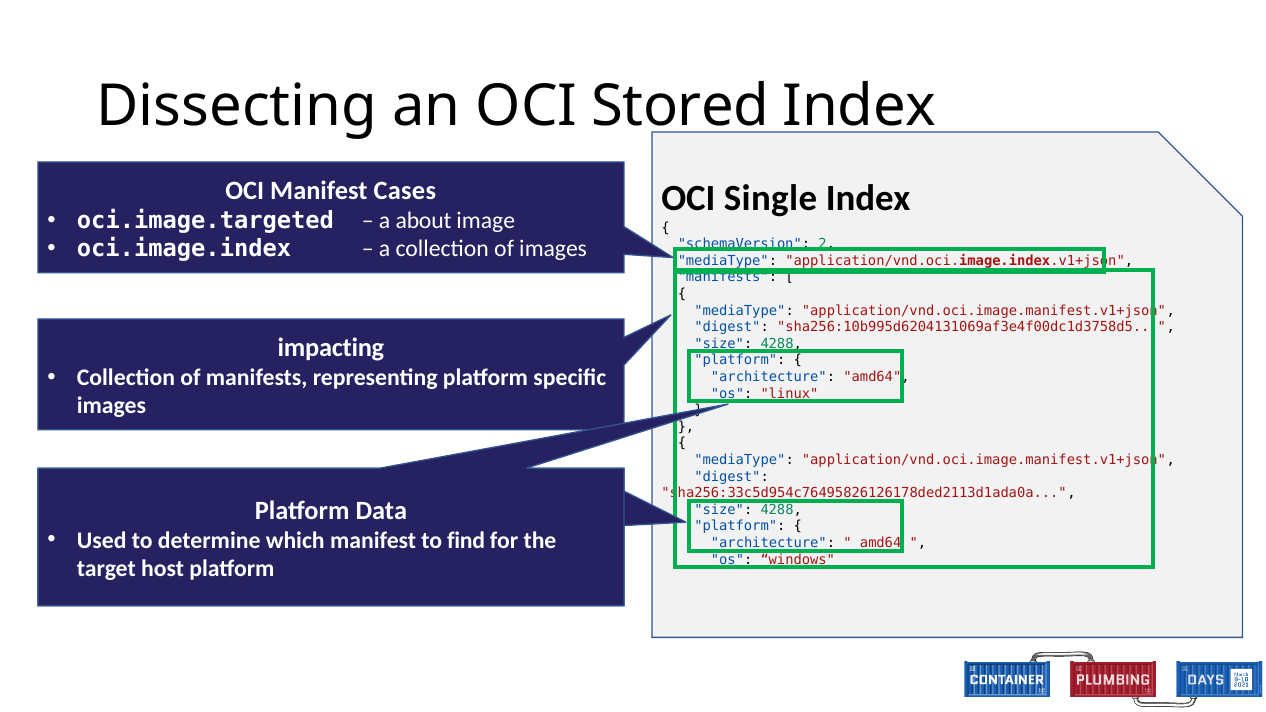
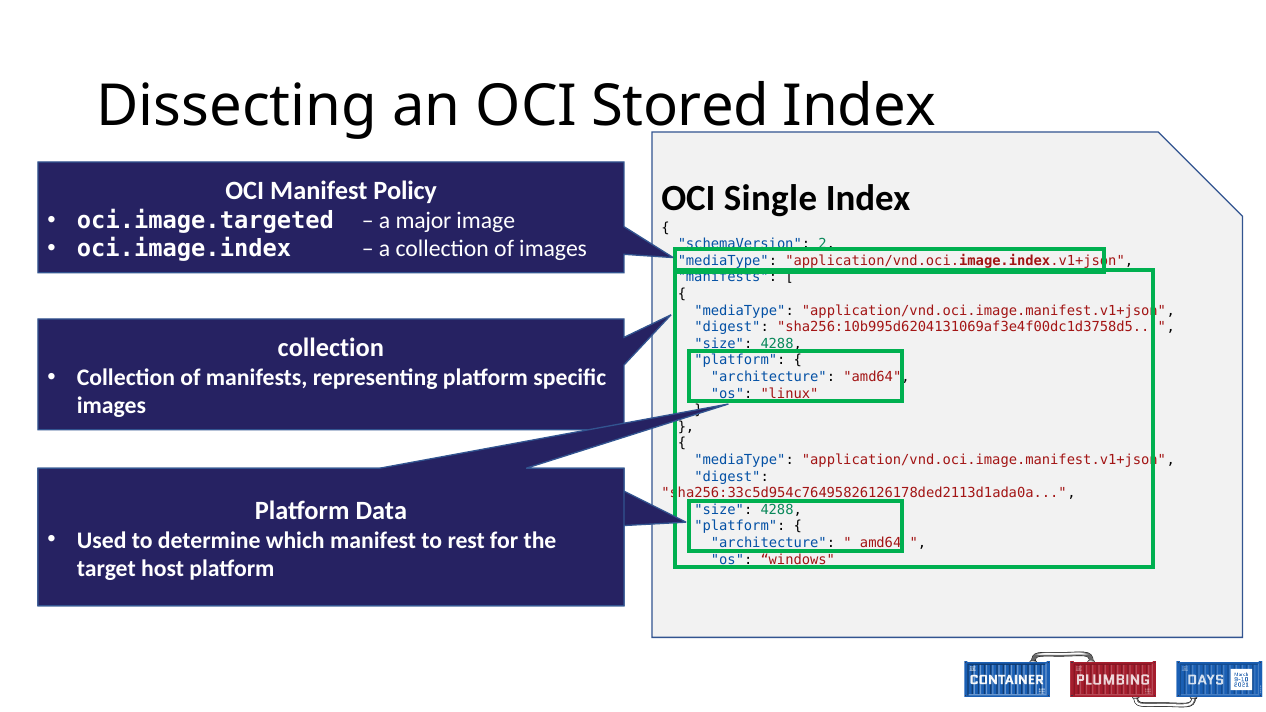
Cases: Cases -> Policy (405, 191)
about: about -> major (424, 221)
impacting: impacting -> collection (331, 348)
find: find -> rest (466, 540)
